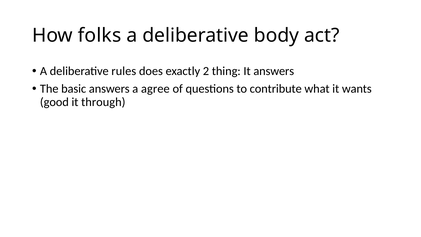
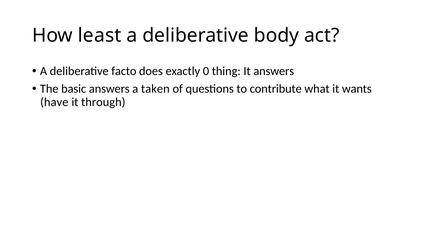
folks: folks -> least (100, 35)
rules: rules -> facto (124, 71)
2: 2 -> 0 (206, 71)
agree: agree -> taken (155, 89)
good: good -> have (54, 102)
